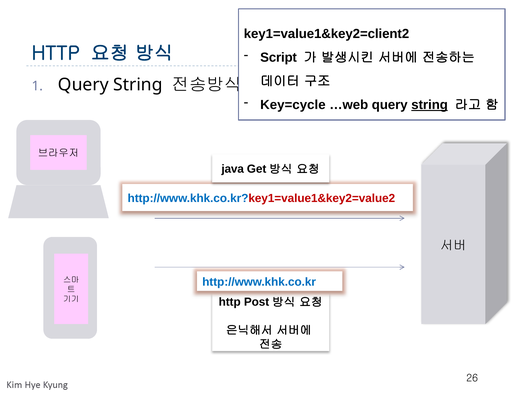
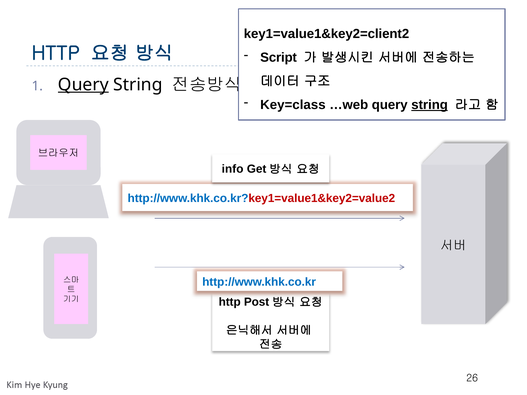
Query underline: none -> present (83, 85)
Key=cycle: Key=cycle -> Key=class (293, 105)
java: java -> info (233, 169)
